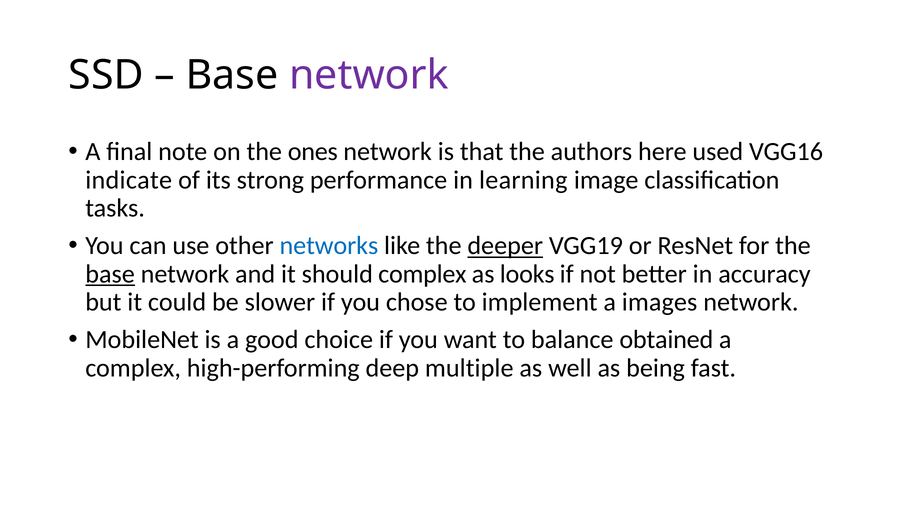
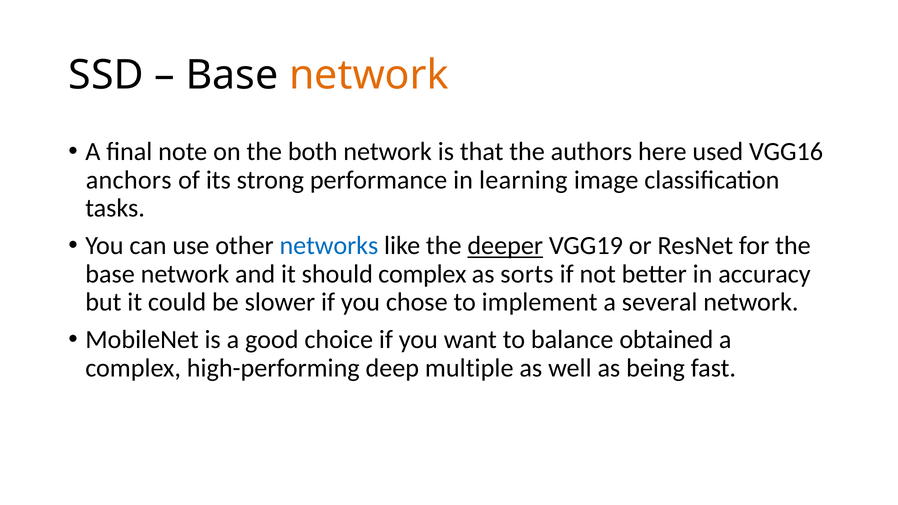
network colour: purple -> orange (369, 75)
ones: ones -> both (313, 152)
indicate: indicate -> anchors (129, 180)
base underline: present -> none (110, 274)
looks: looks -> sorts (527, 274)
images: images -> several (660, 302)
